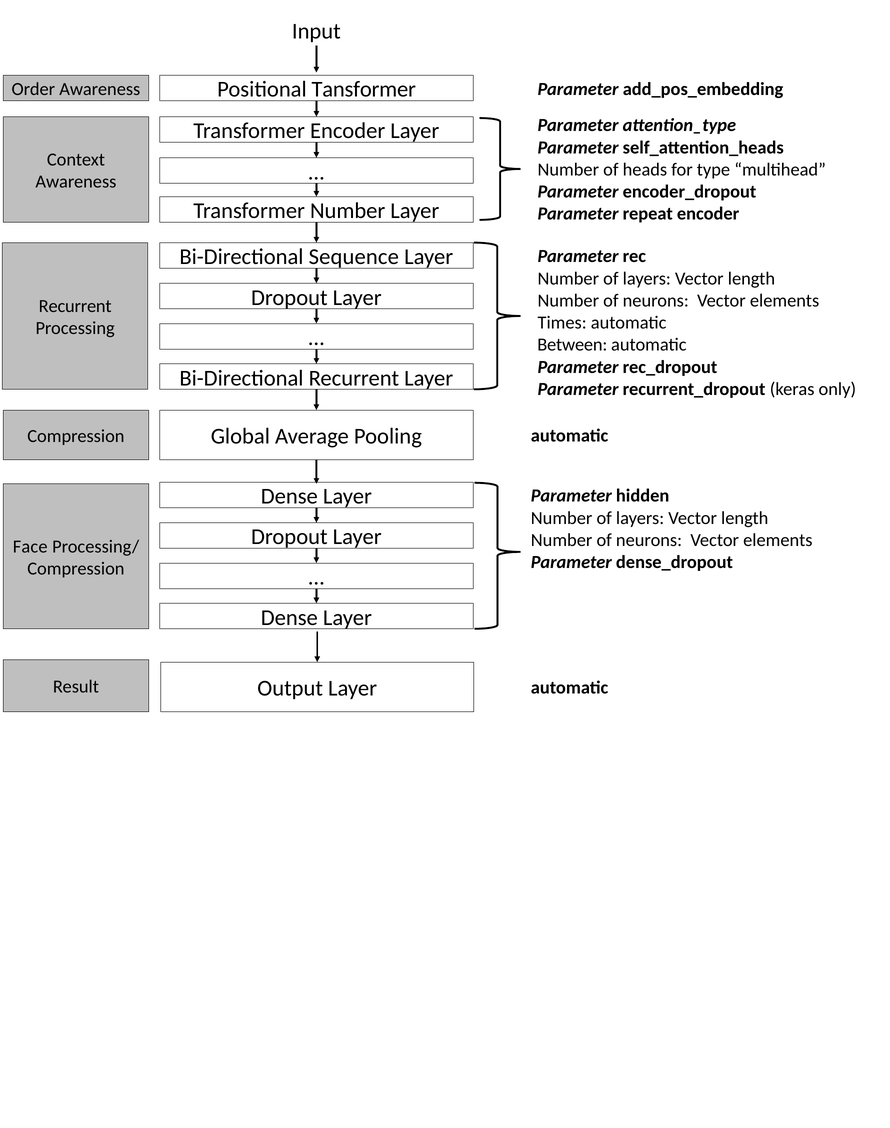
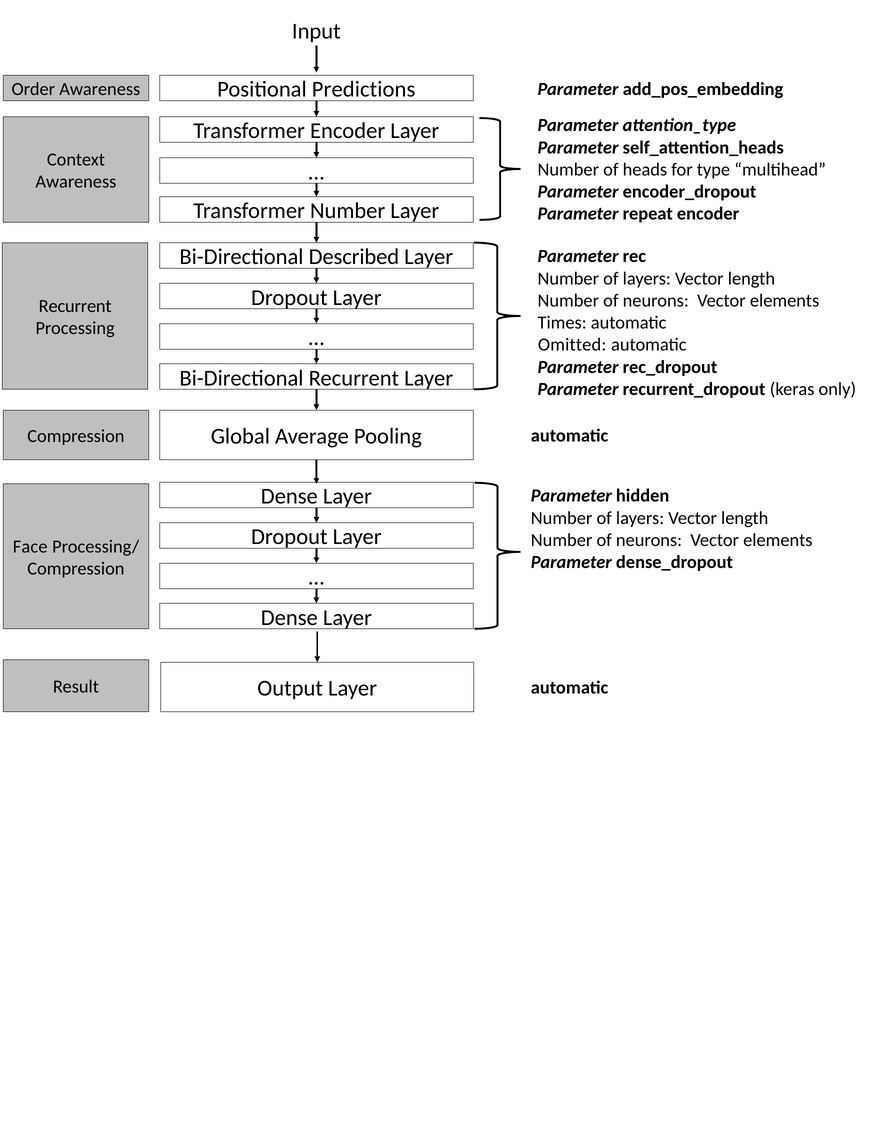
Tansformer: Tansformer -> Predictions (364, 89)
Sequence: Sequence -> Described (354, 257)
Between: Between -> Omitted (572, 345)
